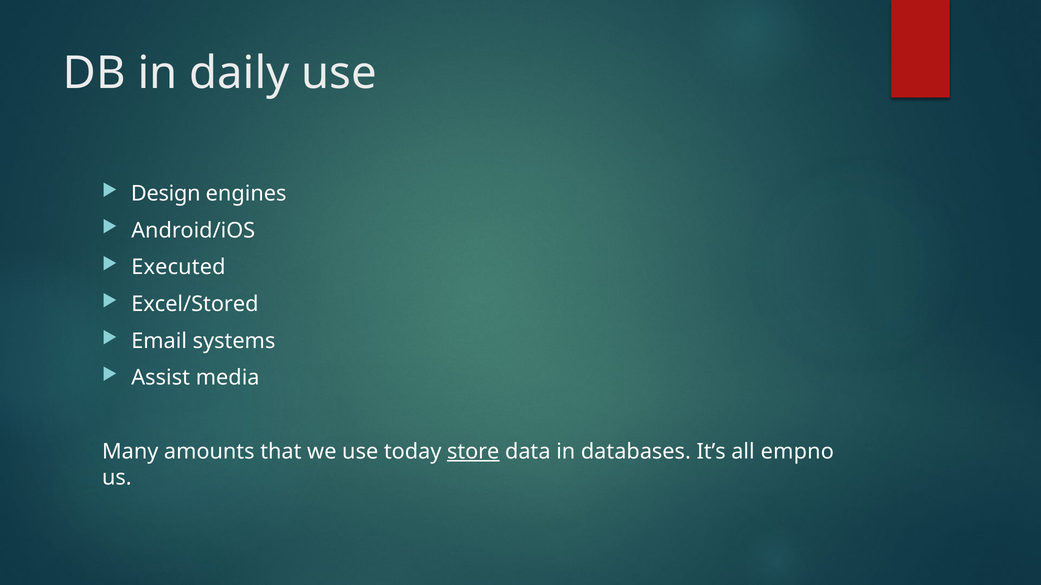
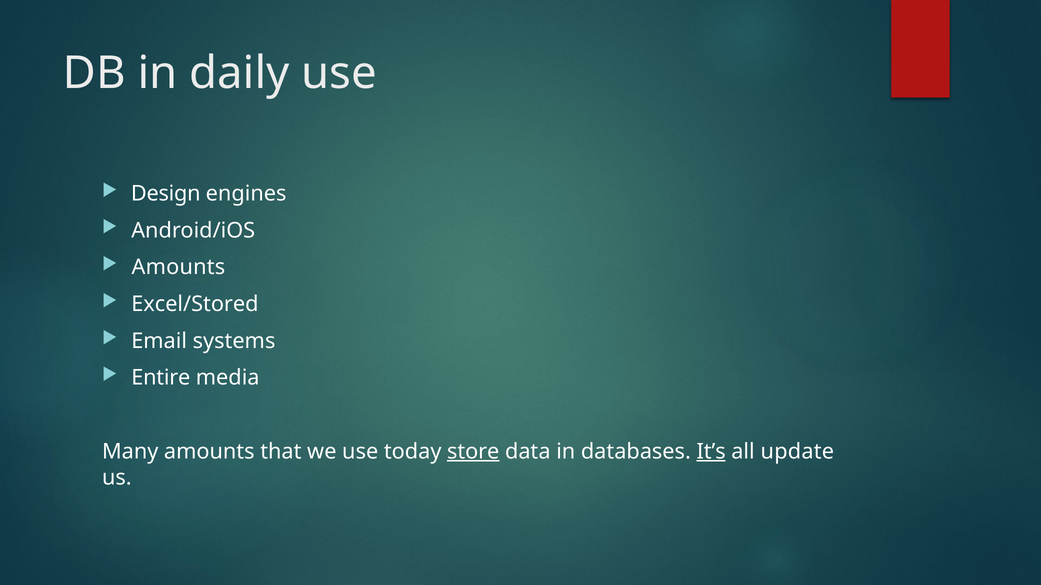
Executed: Executed -> Amounts (178, 268)
Assist: Assist -> Entire (161, 378)
It’s underline: none -> present (711, 452)
empno: empno -> update (797, 452)
